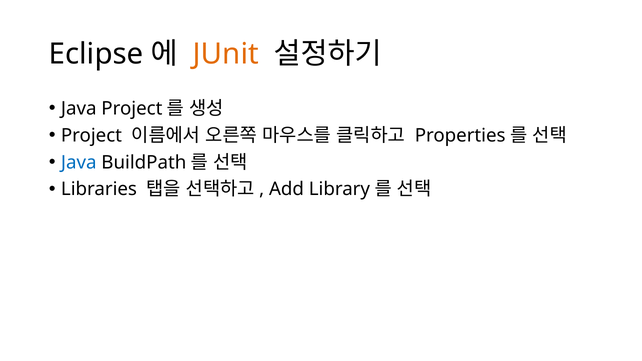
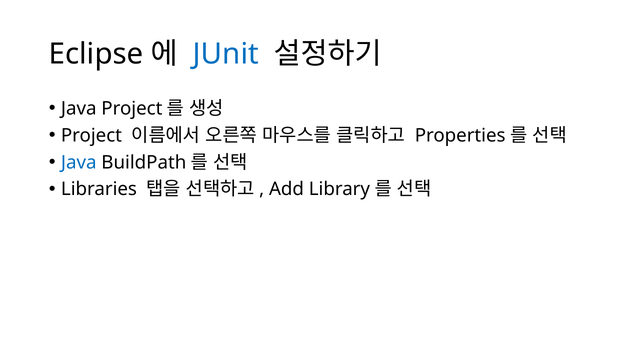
JUnit colour: orange -> blue (226, 54)
